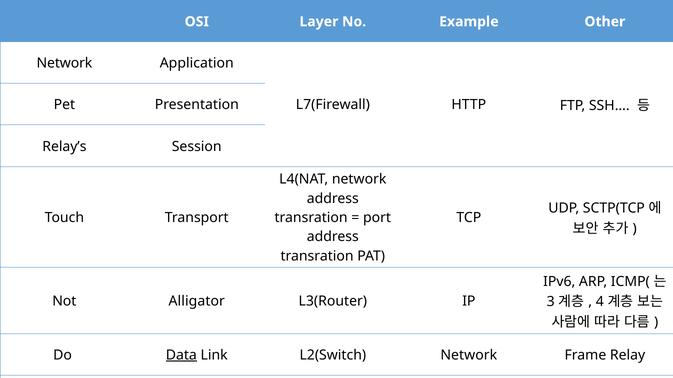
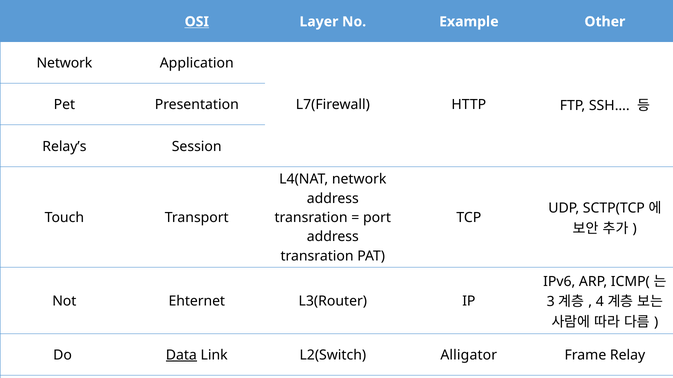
OSI underline: none -> present (197, 22)
Alligator: Alligator -> Ehternet (197, 302)
L2(Switch Network: Network -> Alligator (469, 356)
